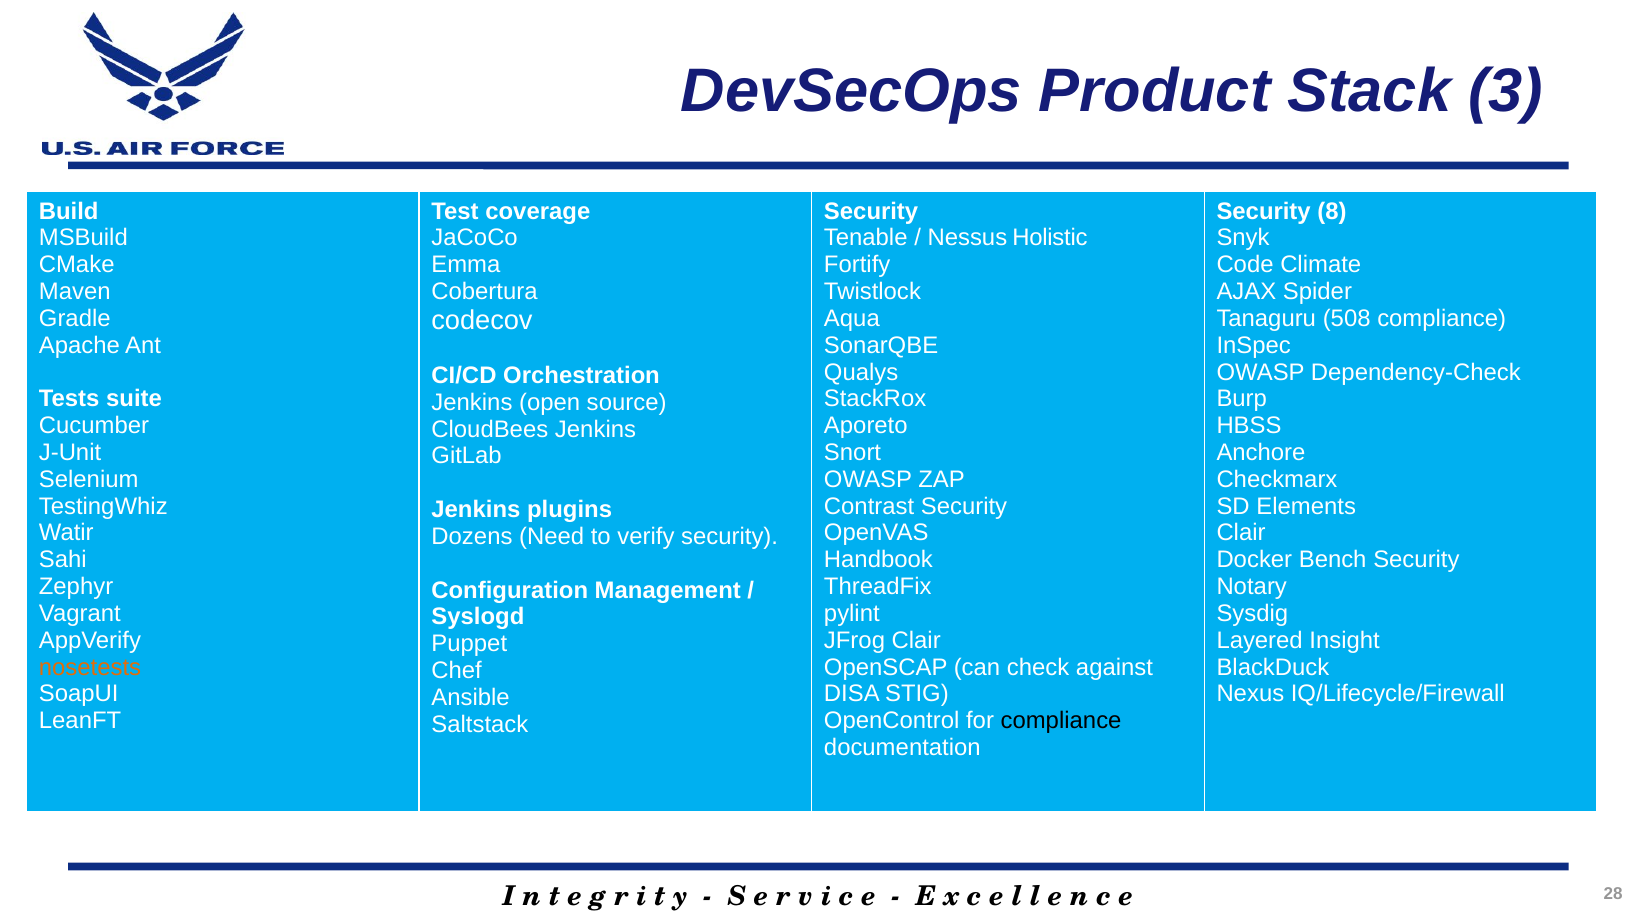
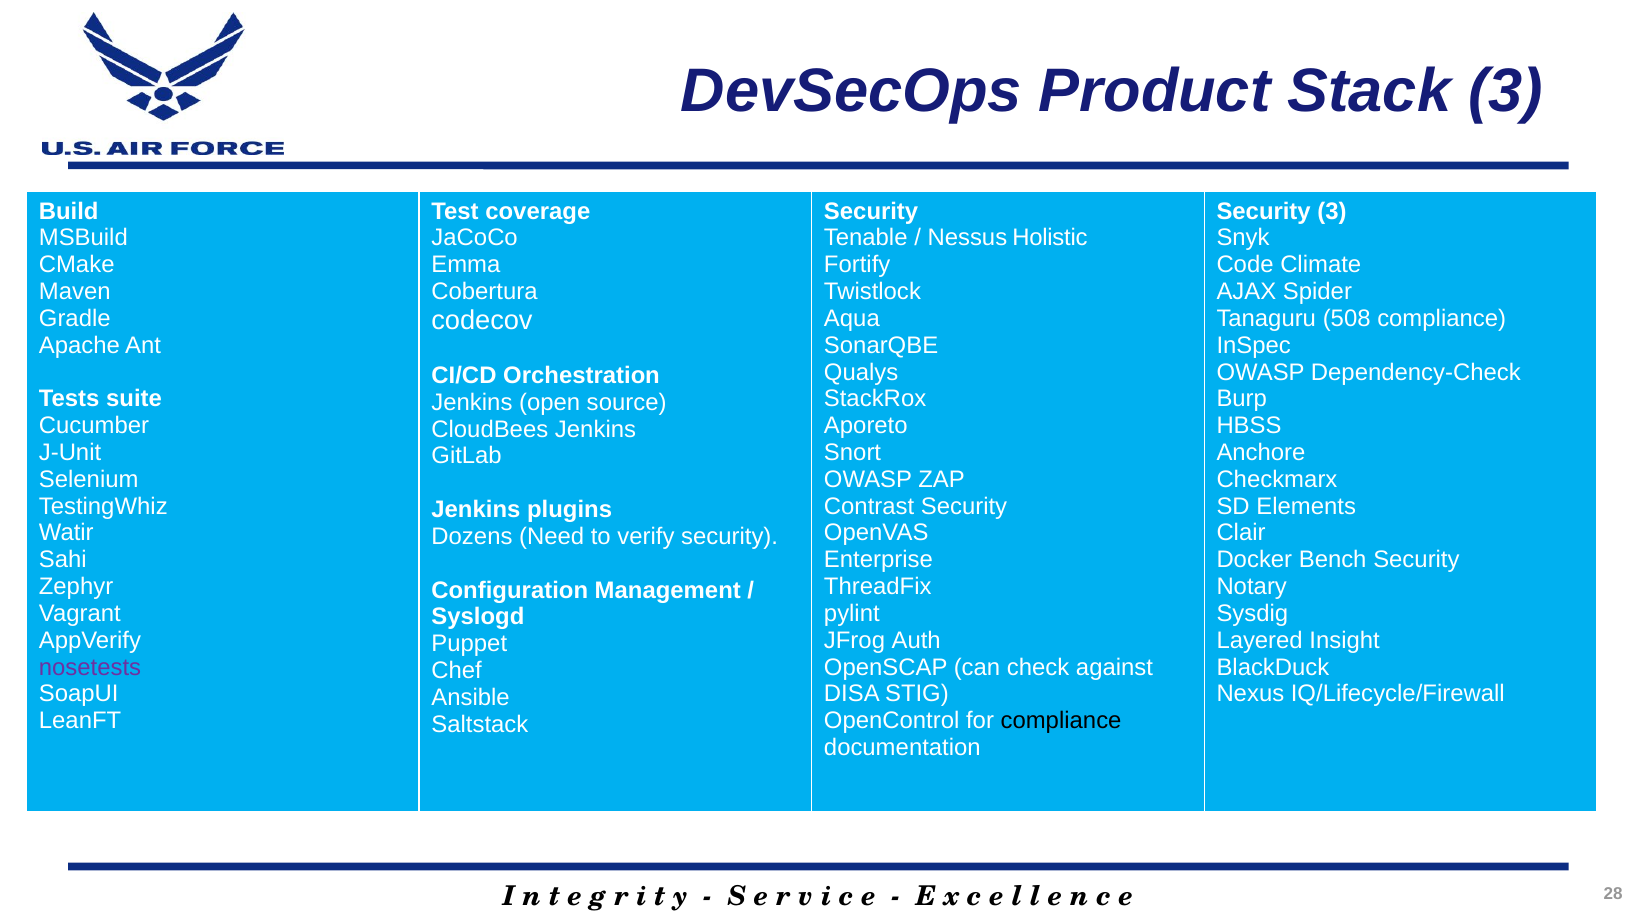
Security 8: 8 -> 3 (1332, 211)
Handbook: Handbook -> Enterprise (878, 560)
JFrog Clair: Clair -> Auth (916, 640)
nosetests colour: orange -> purple (90, 667)
